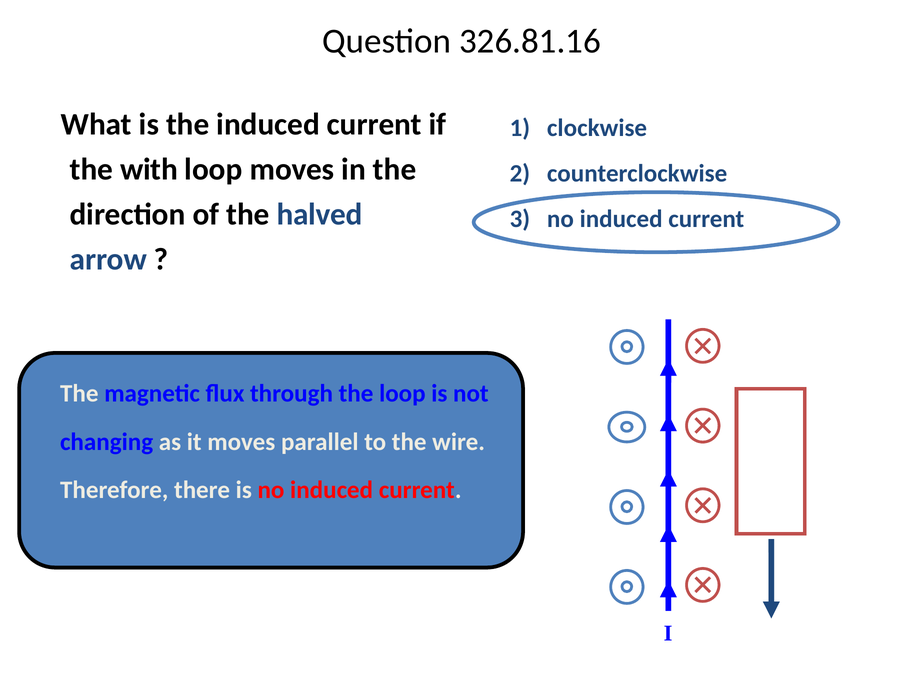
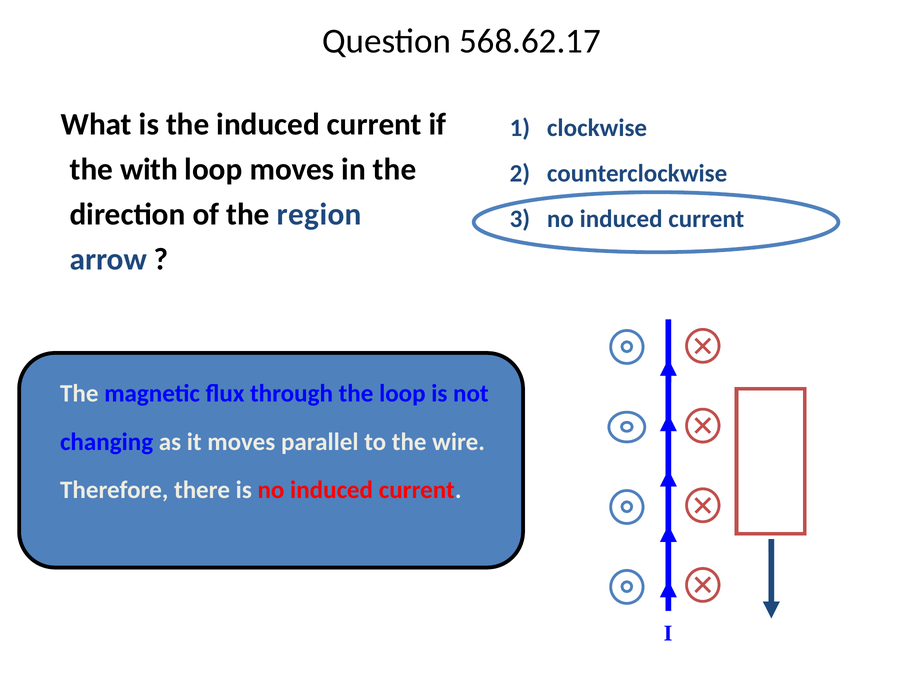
326.81.16: 326.81.16 -> 568.62.17 (530, 41)
halved: halved -> region (319, 214)
